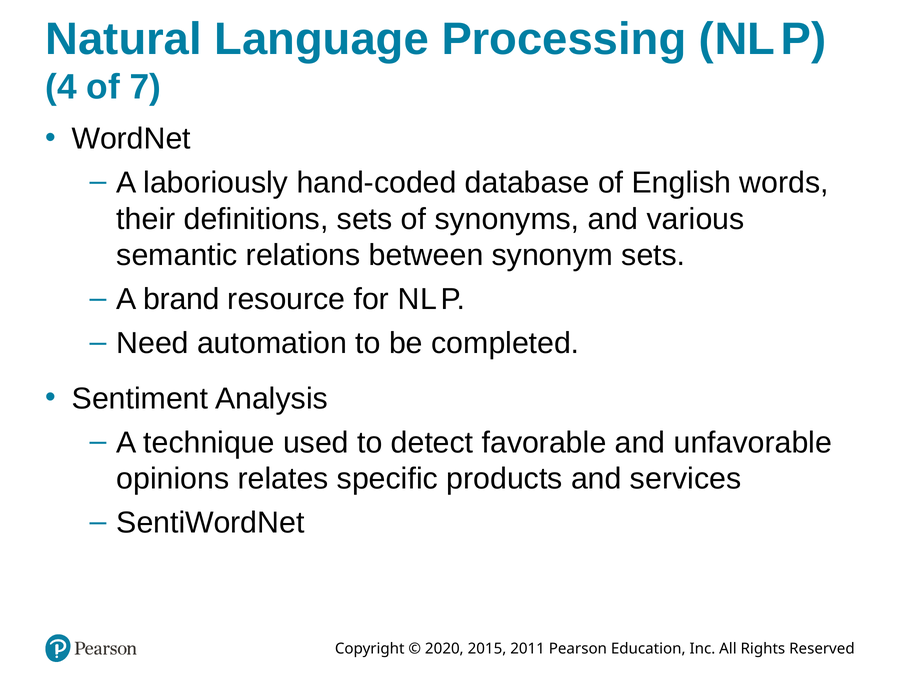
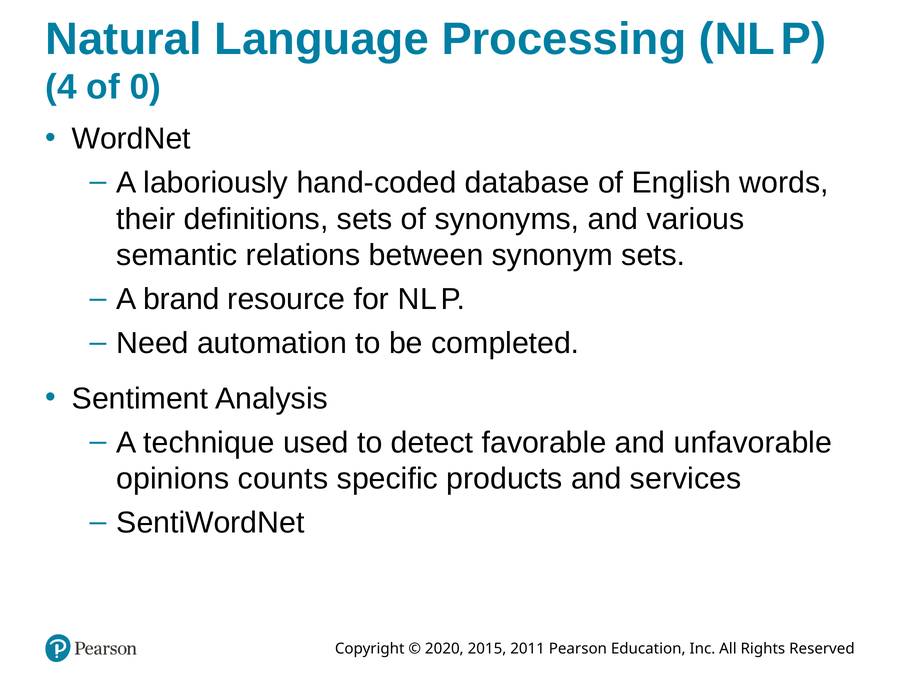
7: 7 -> 0 (145, 87)
relates: relates -> counts (283, 479)
